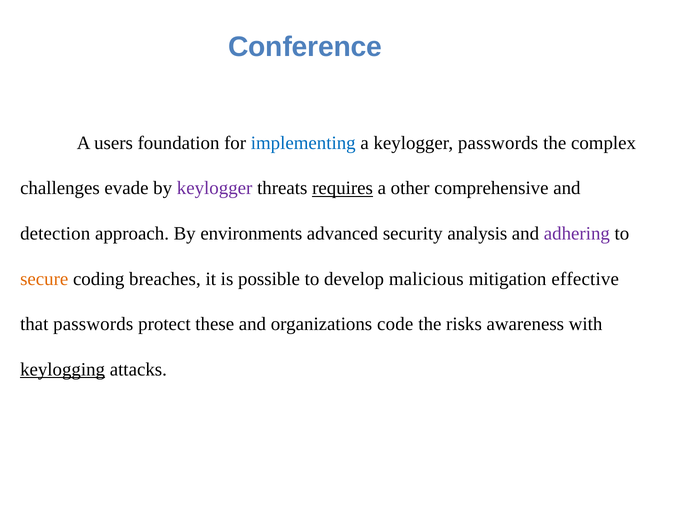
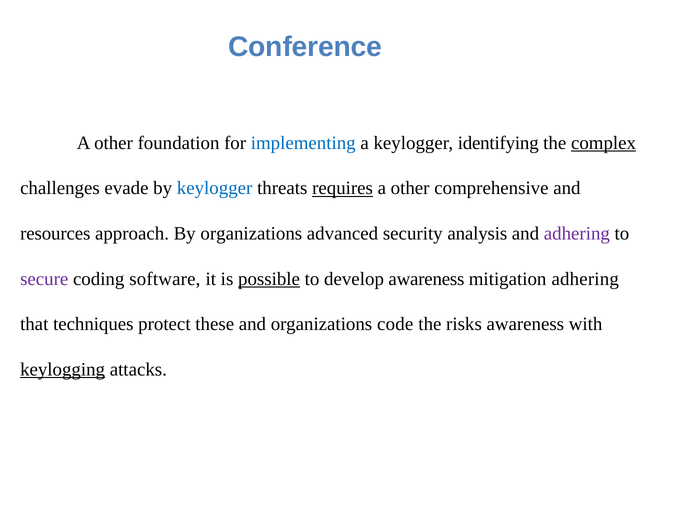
users: users -> other (114, 143)
keylogger passwords: passwords -> identifying (498, 143)
complex underline: none -> present (604, 143)
keylogger colour: purple -> blue (215, 188)
detection: detection -> resources (55, 234)
By environments: environments -> organizations (251, 234)
secure colour: orange -> purple (44, 279)
breaches: breaches -> software (165, 279)
possible underline: none -> present (269, 279)
develop malicious: malicious -> awareness (426, 279)
mitigation effective: effective -> adhering (585, 279)
that passwords: passwords -> techniques (93, 324)
